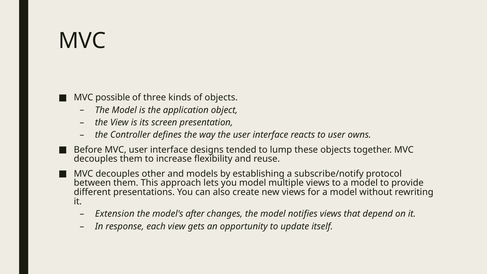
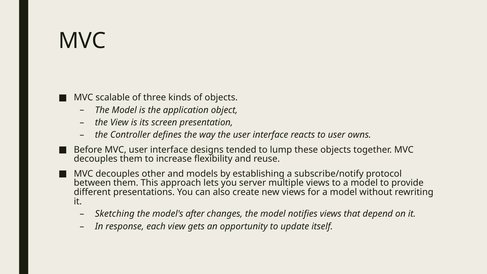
possible: possible -> scalable (113, 98)
you model: model -> server (253, 183)
Extension: Extension -> Sketching (115, 214)
